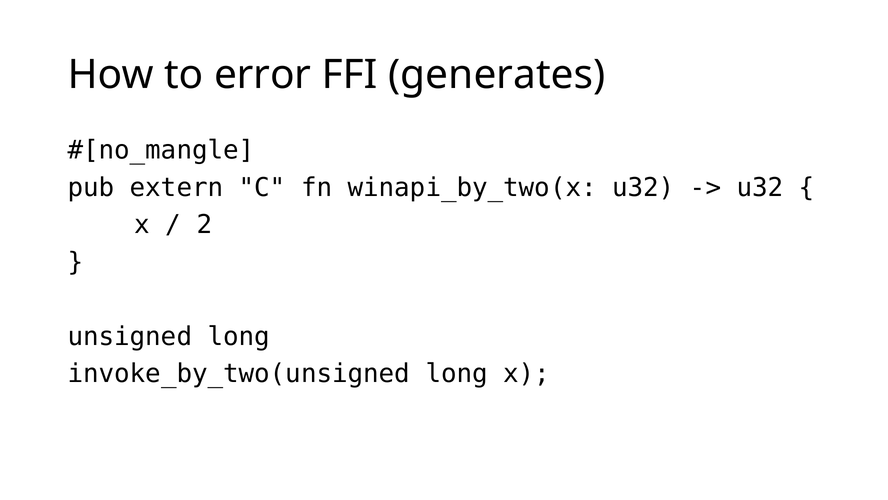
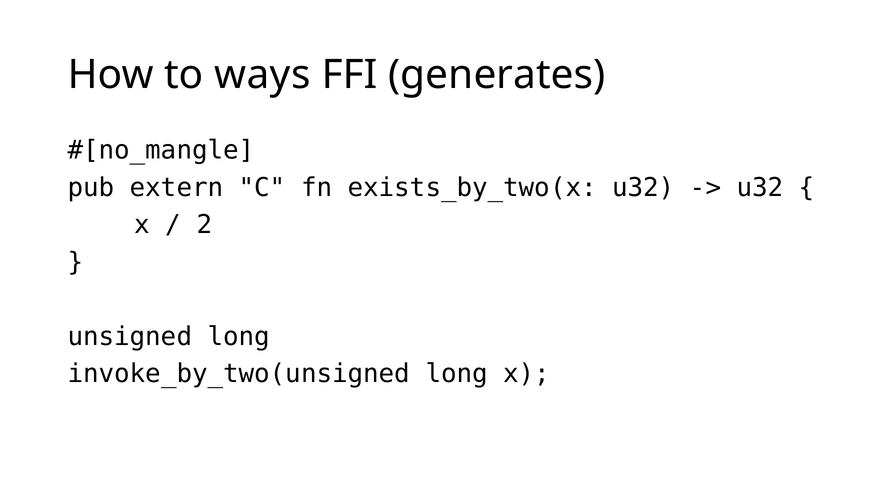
error: error -> ways (262, 75)
winapi_by_two(x: winapi_by_two(x -> exists_by_two(x (472, 187)
